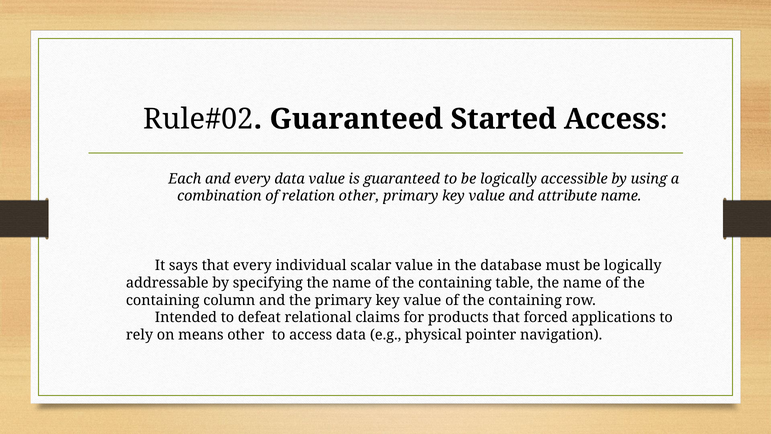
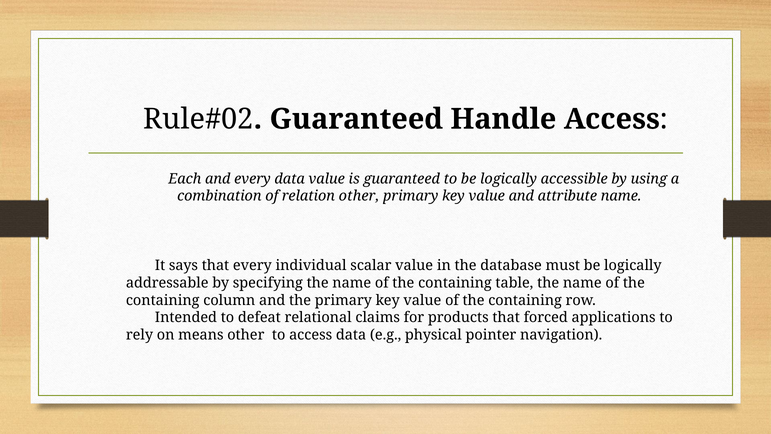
Started: Started -> Handle (503, 119)
